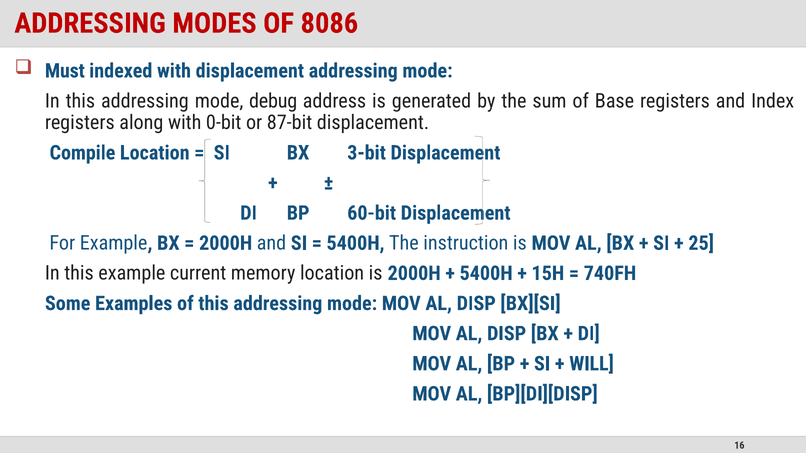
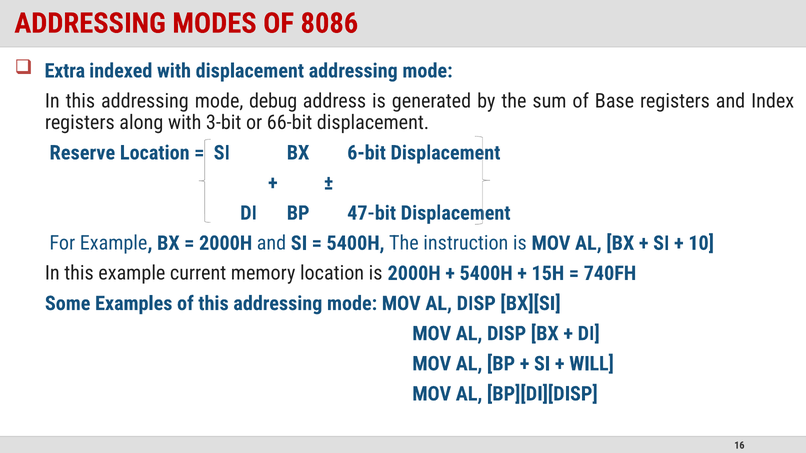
Must: Must -> Extra (65, 71)
0-bit: 0-bit -> 3-bit (224, 123)
87-bit: 87-bit -> 66-bit (290, 123)
Compile: Compile -> Reserve (82, 153)
3-bit: 3-bit -> 6-bit (367, 153)
60-bit: 60-bit -> 47-bit (372, 213)
25: 25 -> 10 (701, 243)
